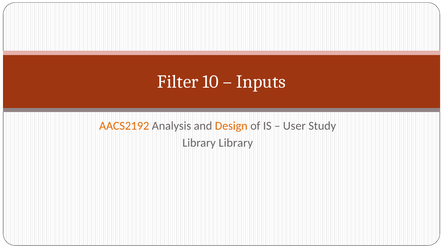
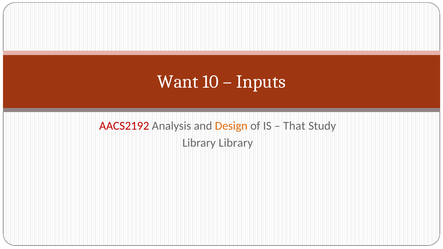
Filter: Filter -> Want (178, 82)
AACS2192 colour: orange -> red (124, 126)
User: User -> That (294, 126)
